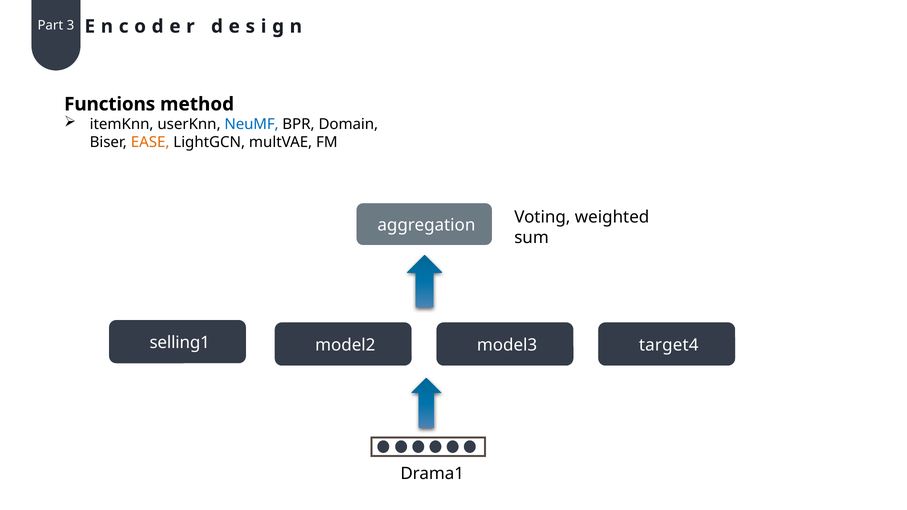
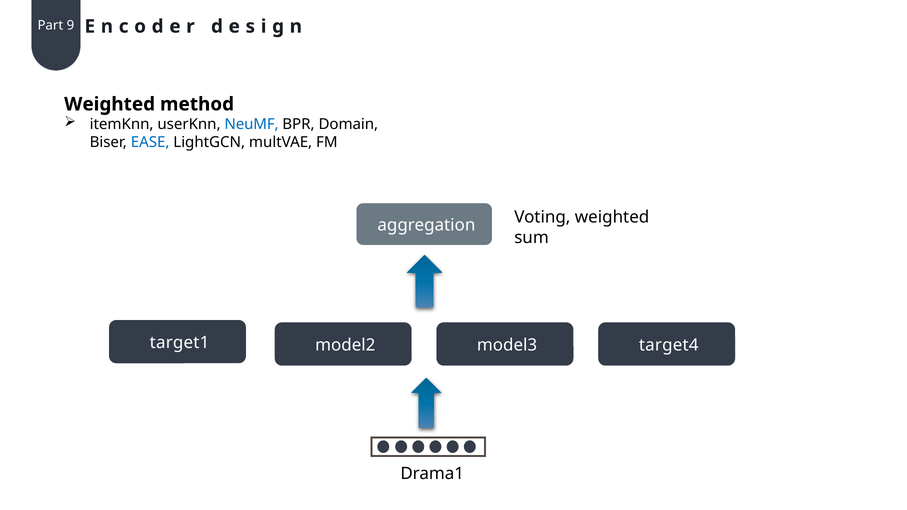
3: 3 -> 9 (70, 25)
Functions: Functions -> Weighted (110, 104)
EASE colour: orange -> blue (150, 142)
selling1: selling1 -> target1 (180, 343)
